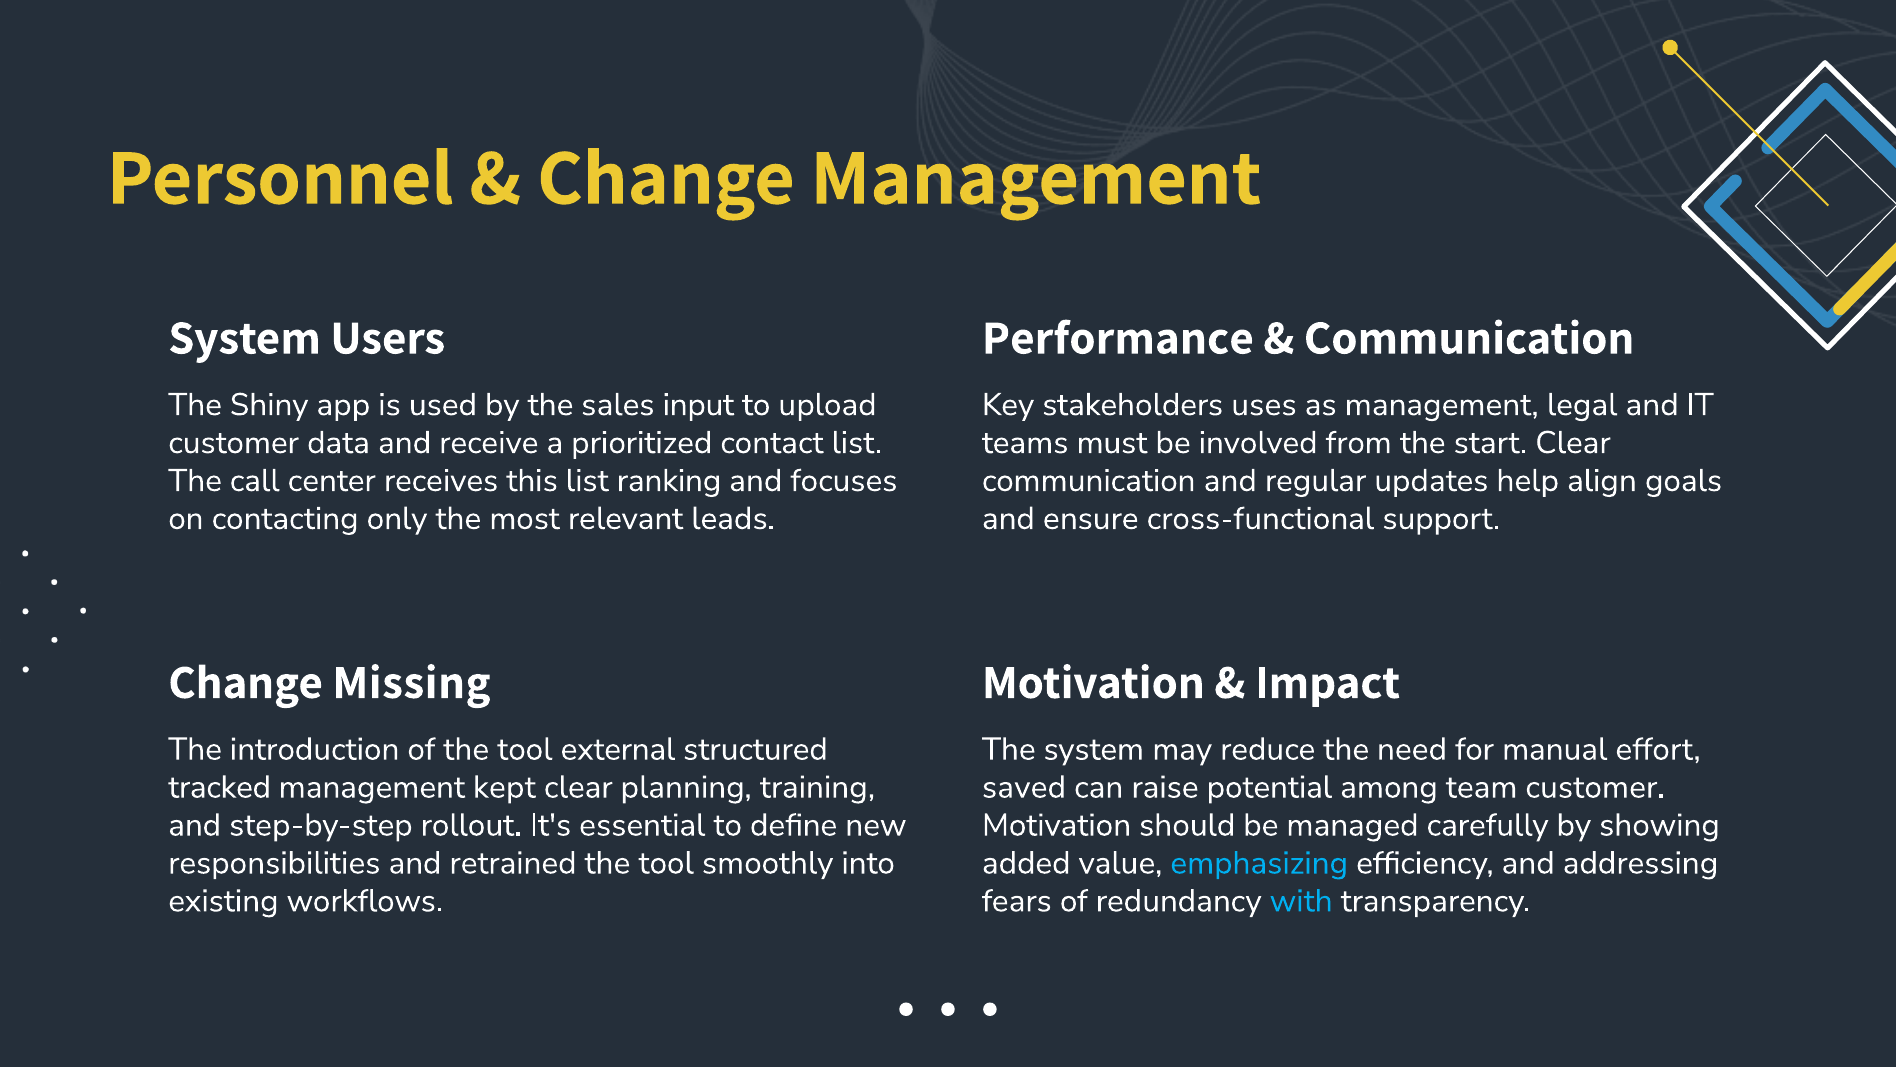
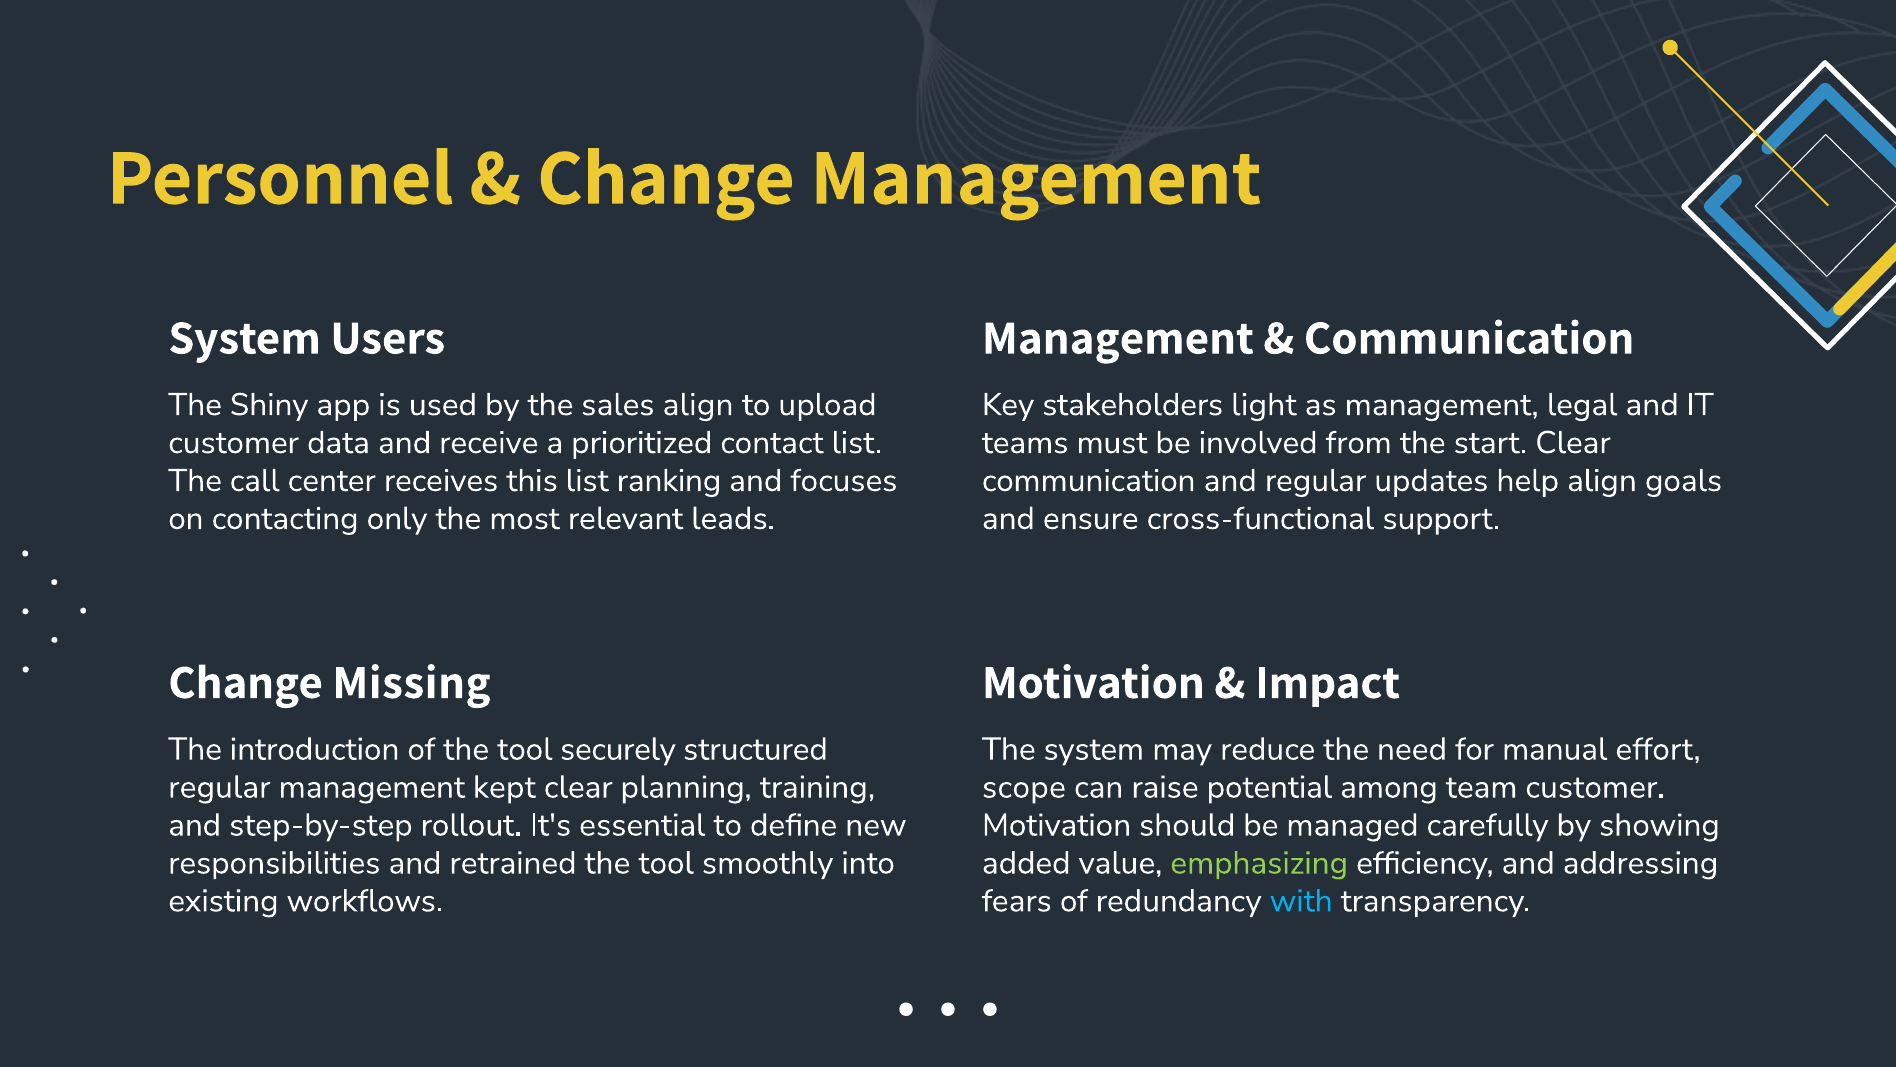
Users Performance: Performance -> Management (1118, 338)
sales input: input -> align (698, 405)
uses: uses -> light (1264, 405)
external: external -> securely (618, 749)
tracked: tracked -> regular (219, 787)
saved: saved -> scope (1024, 787)
emphasizing colour: light blue -> light green (1259, 863)
